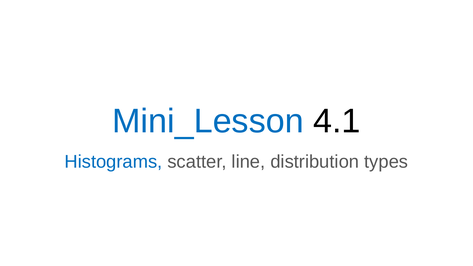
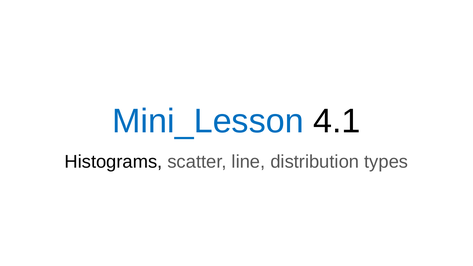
Histograms colour: blue -> black (113, 162)
